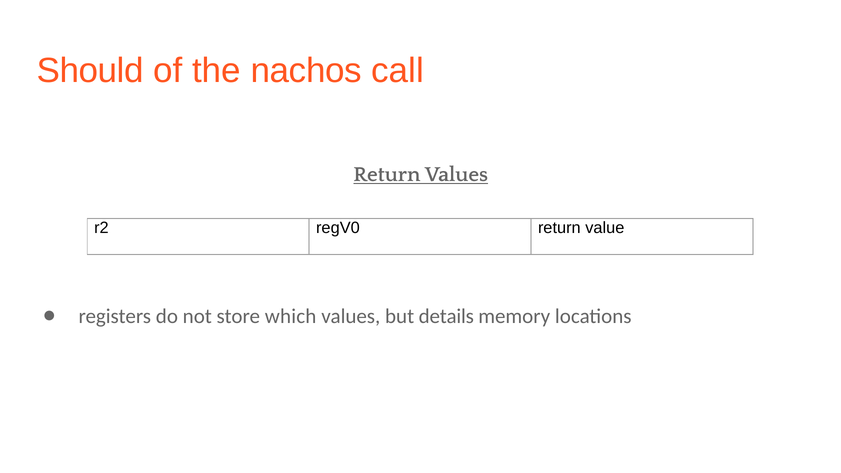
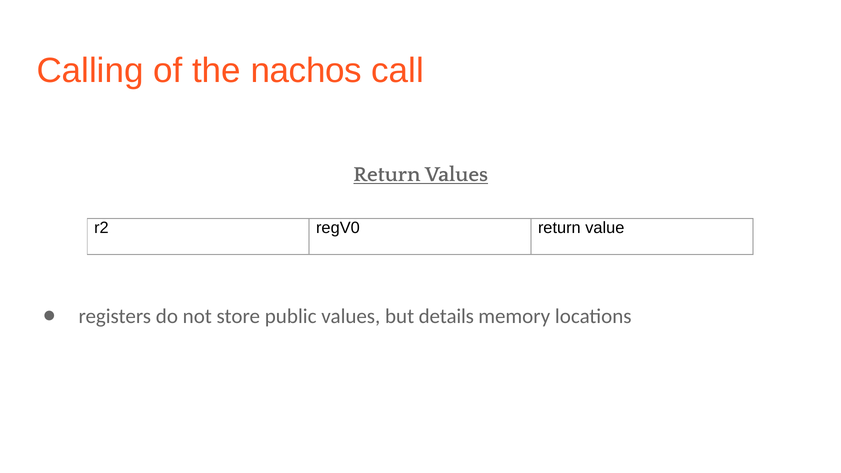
Should: Should -> Calling (90, 71)
which: which -> public (291, 316)
